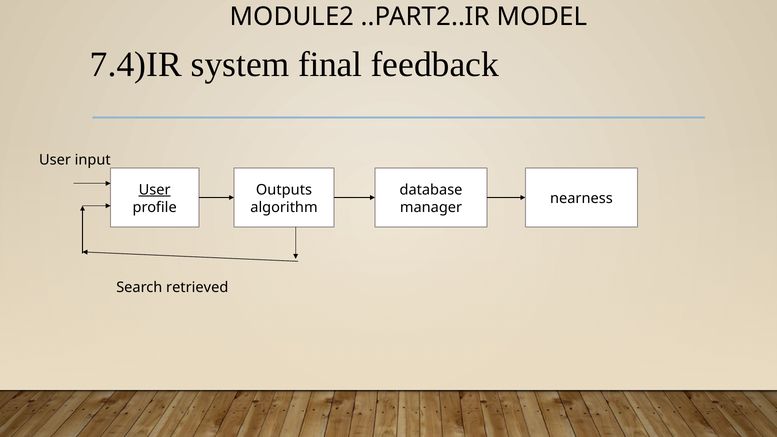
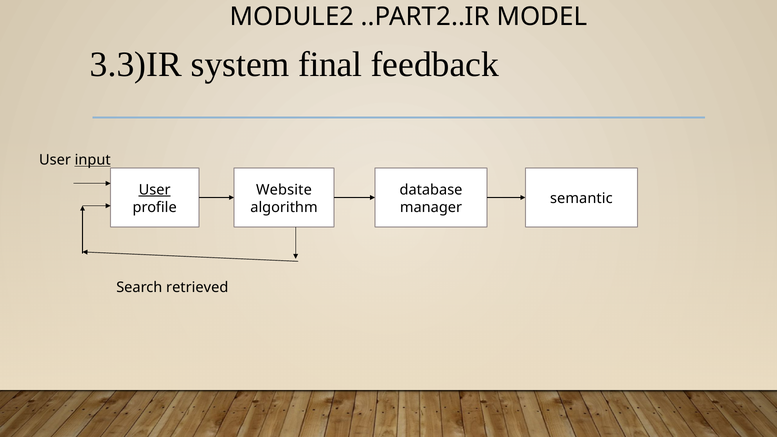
7.4)IR: 7.4)IR -> 3.3)IR (136, 64)
input underline: none -> present (93, 160)
Outputs: Outputs -> Website (284, 190)
nearness: nearness -> semantic (581, 199)
